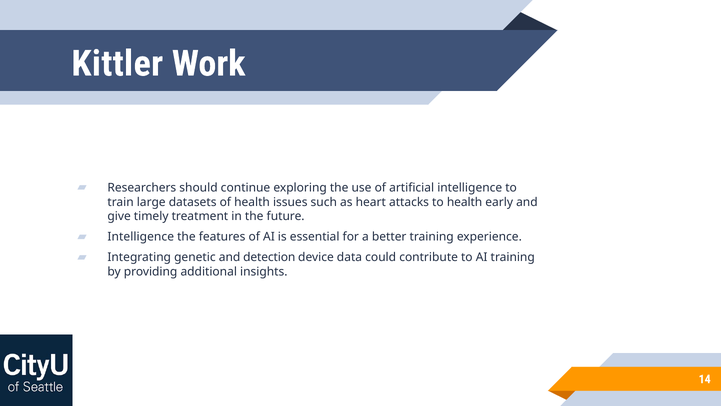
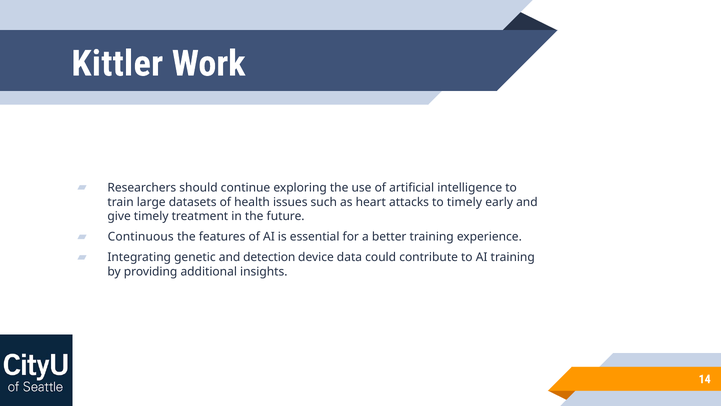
to health: health -> timely (464, 202)
Intelligence: Intelligence -> Continuous (141, 237)
